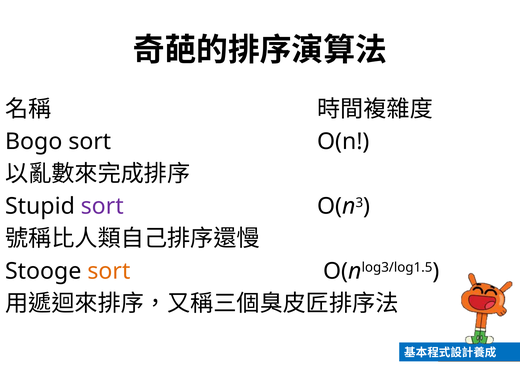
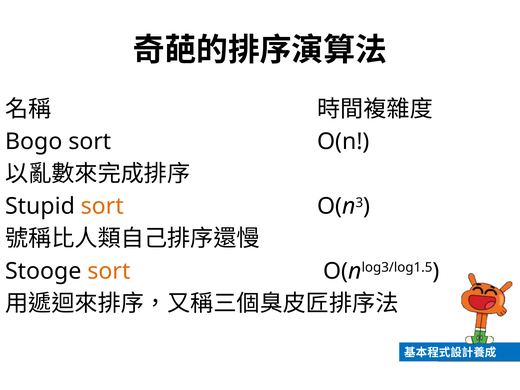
sort colour: purple -> orange (102, 206)
